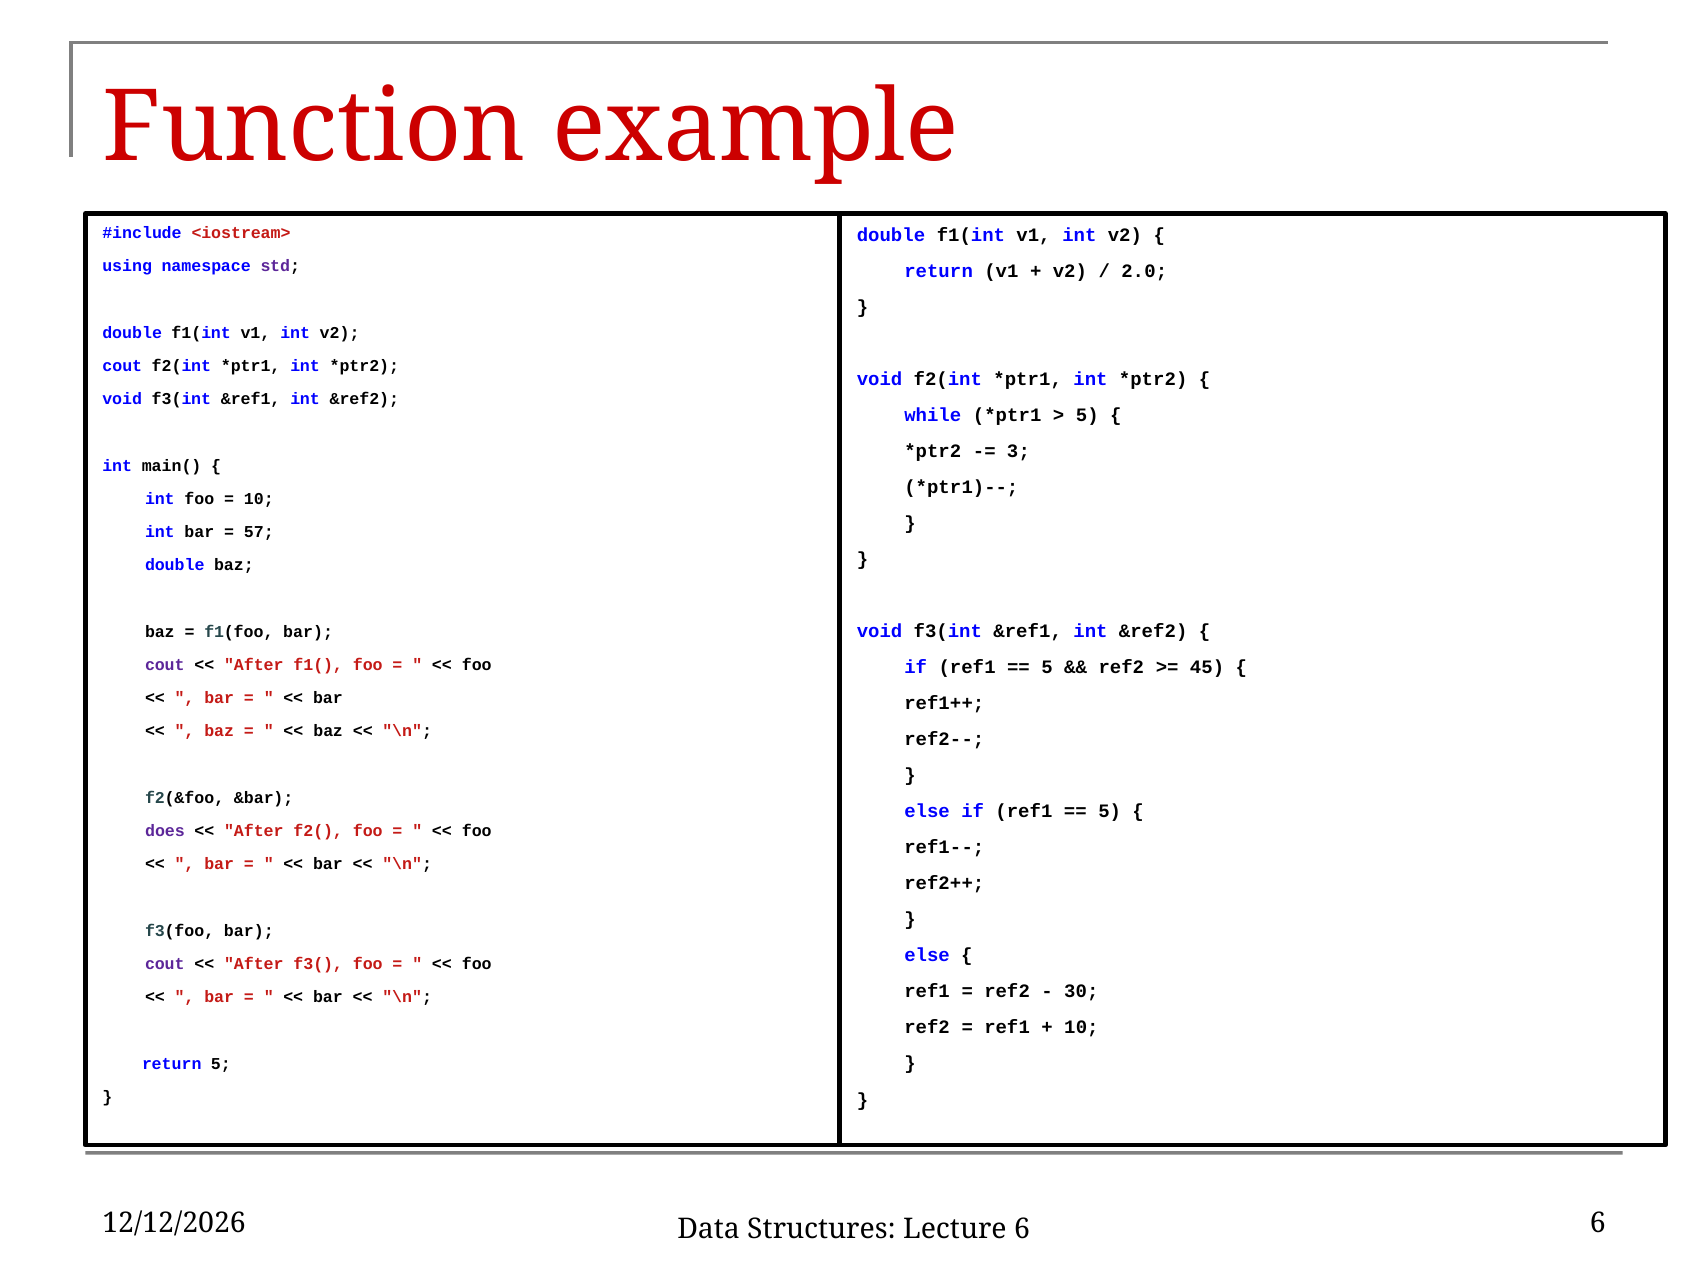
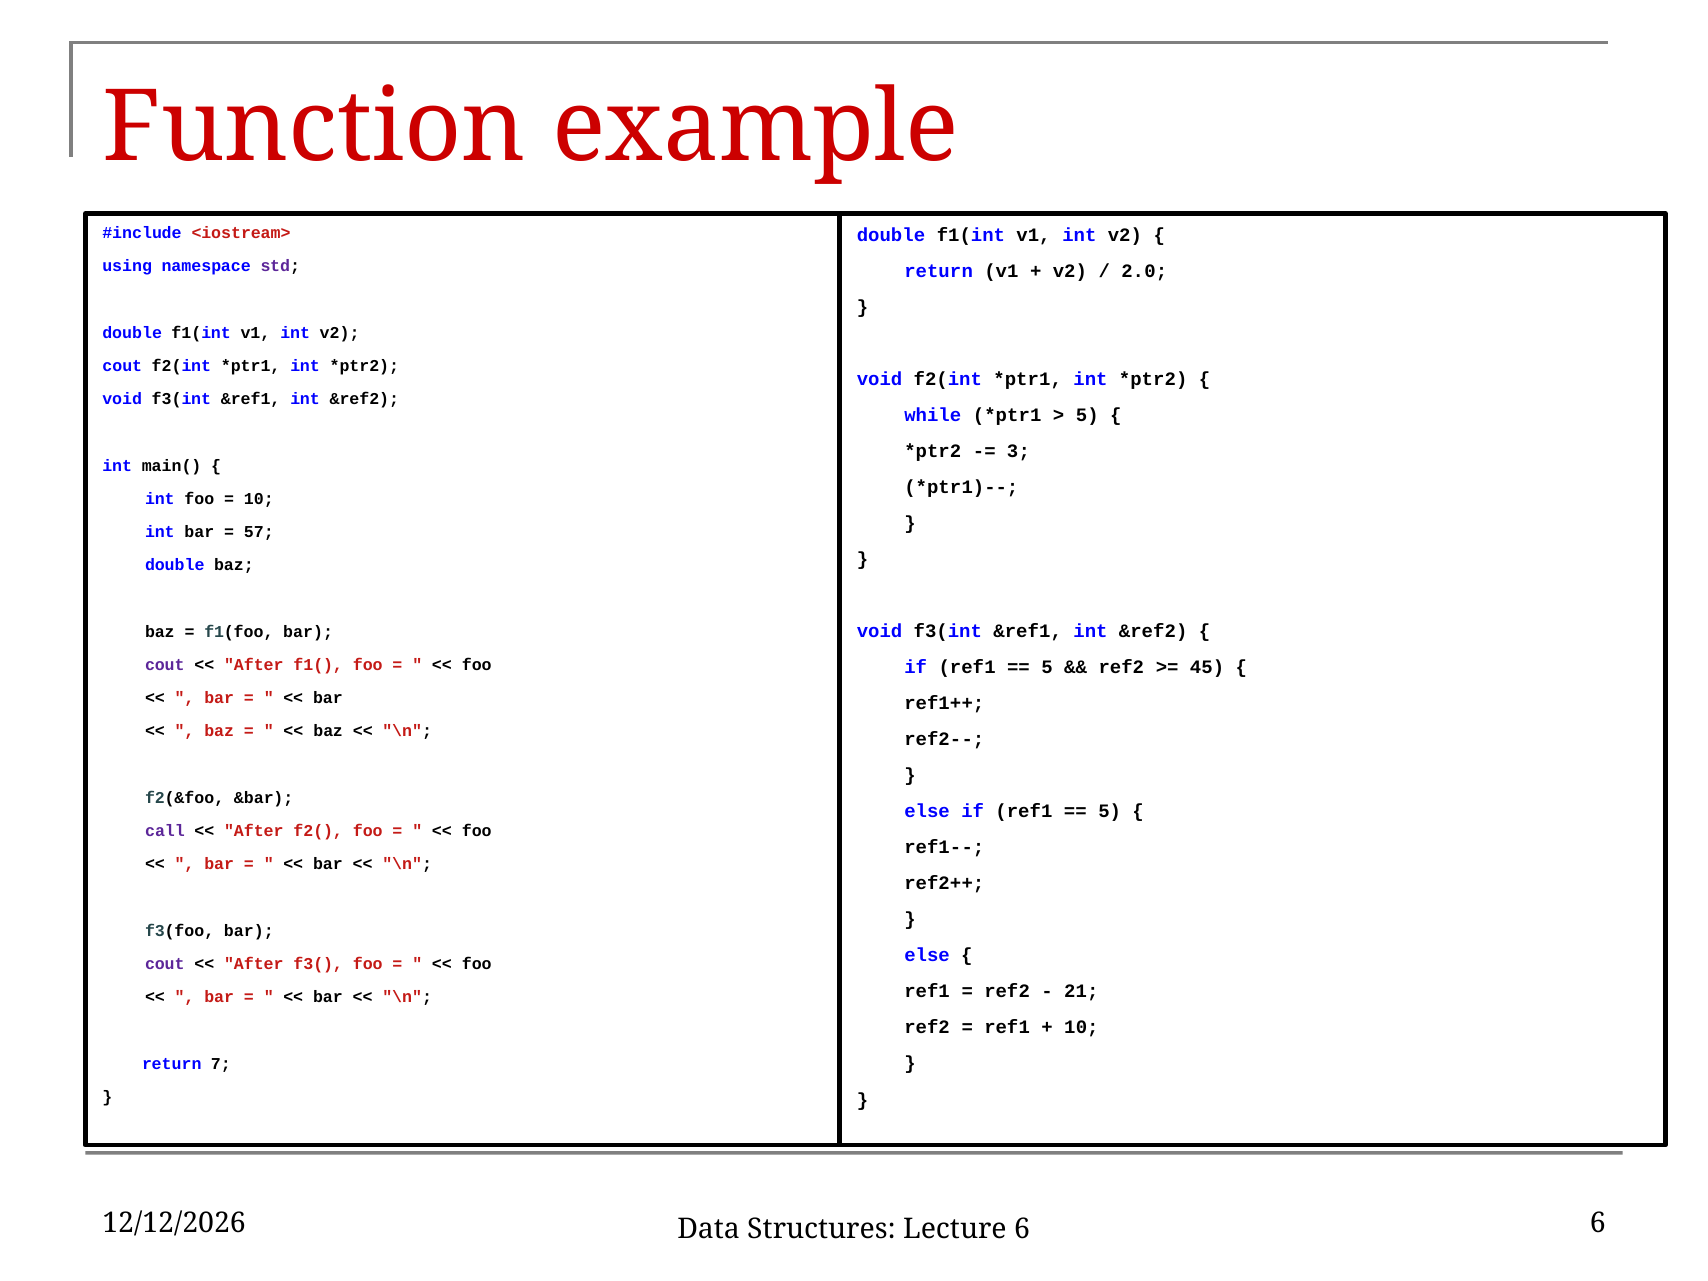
does: does -> call (165, 831)
30: 30 -> 21 (1081, 992)
return 5: 5 -> 7 (221, 1064)
